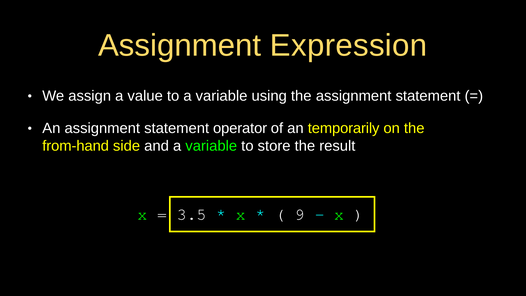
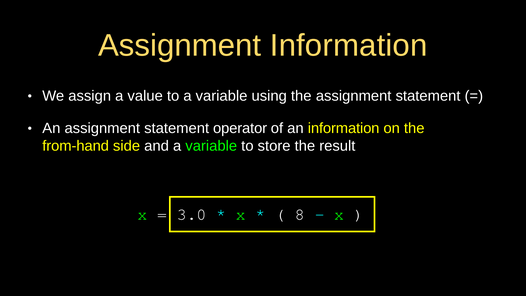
Assignment Expression: Expression -> Information (349, 45)
an temporarily: temporarily -> information (344, 128)
3.5: 3.5 -> 3.0 (192, 214)
9: 9 -> 8 (300, 214)
